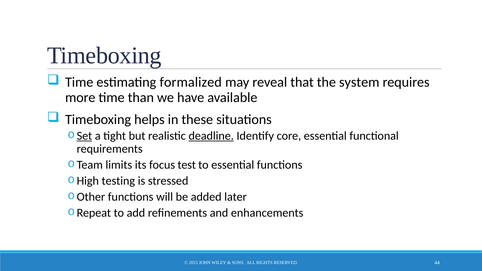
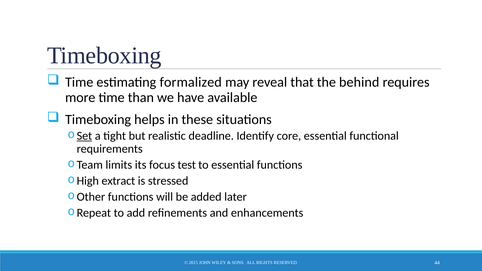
system: system -> behind (359, 82)
deadline underline: present -> none (211, 136)
testing: testing -> extract (118, 181)
